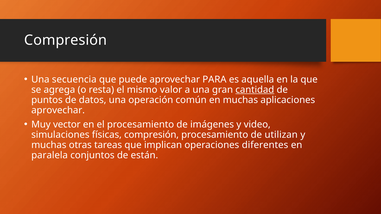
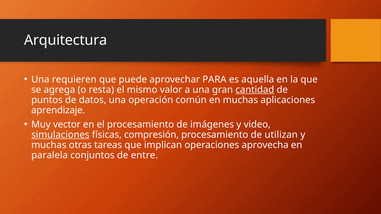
Compresión: Compresión -> Arquitectura (66, 40)
secuencia: secuencia -> requieren (74, 80)
aprovechar: aprovechar -> aprendizaje (58, 110)
simulaciones underline: none -> present (60, 135)
diferentes: diferentes -> aprovecha (265, 145)
están: están -> entre (144, 155)
